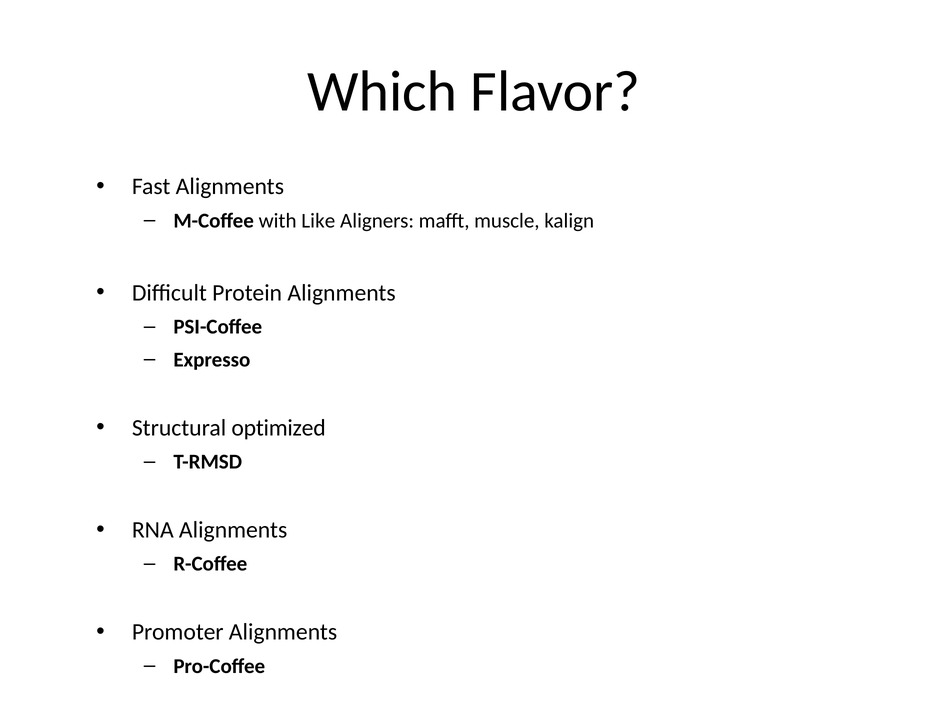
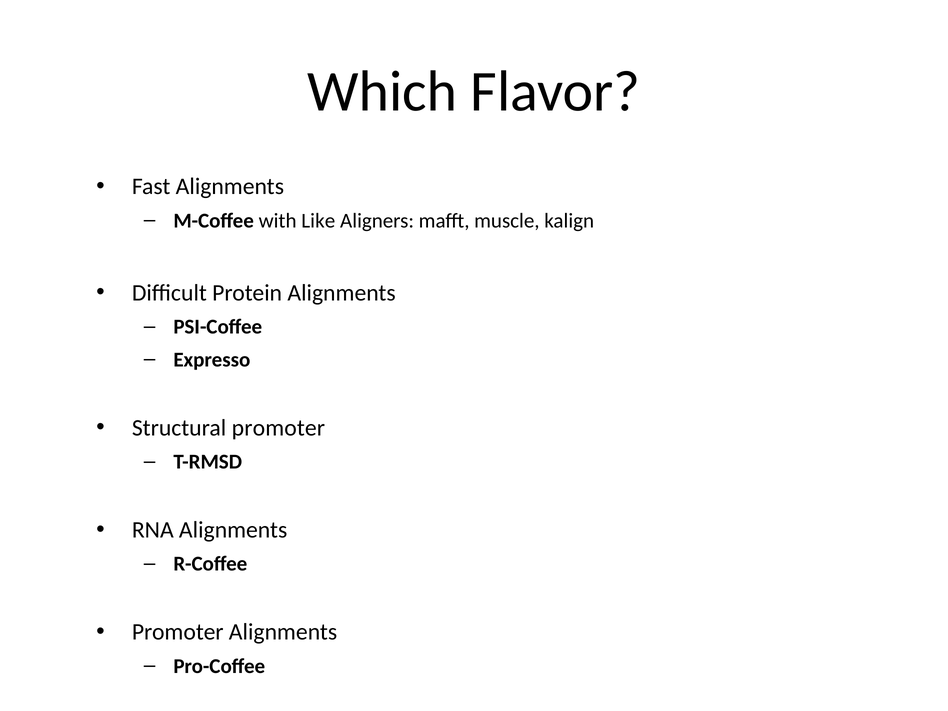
Structural optimized: optimized -> promoter (278, 428)
